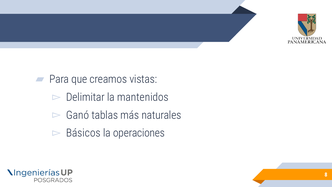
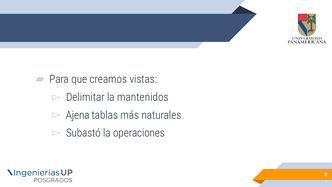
Ganó: Ganó -> Ajena (78, 115)
Básicos: Básicos -> Subastó (83, 133)
